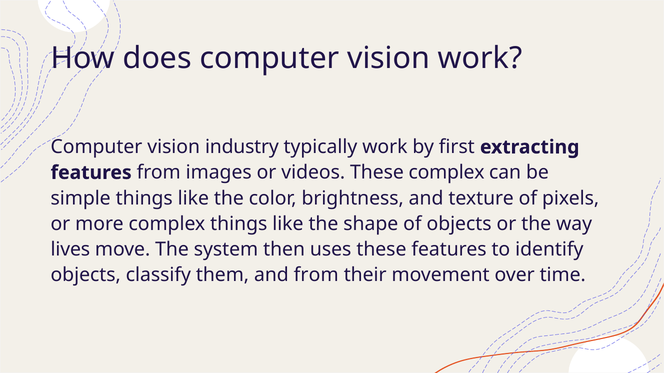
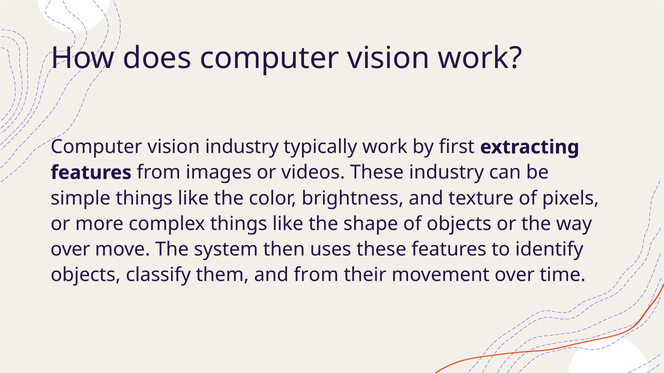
These complex: complex -> industry (446, 173)
lives: lives -> over (70, 250)
